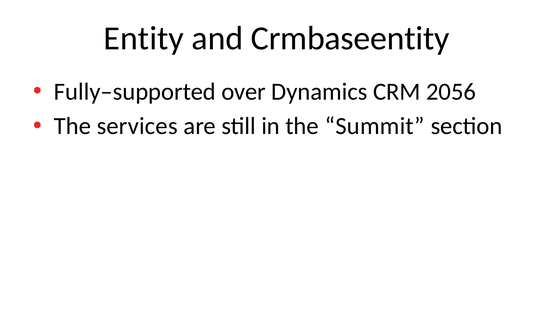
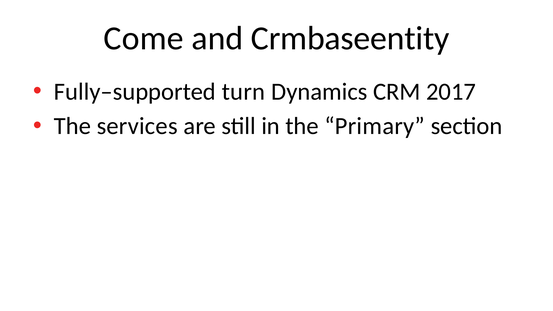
Entity: Entity -> Come (144, 38)
over: over -> turn (243, 92)
2056: 2056 -> 2017 (451, 92)
Summit: Summit -> Primary (375, 126)
